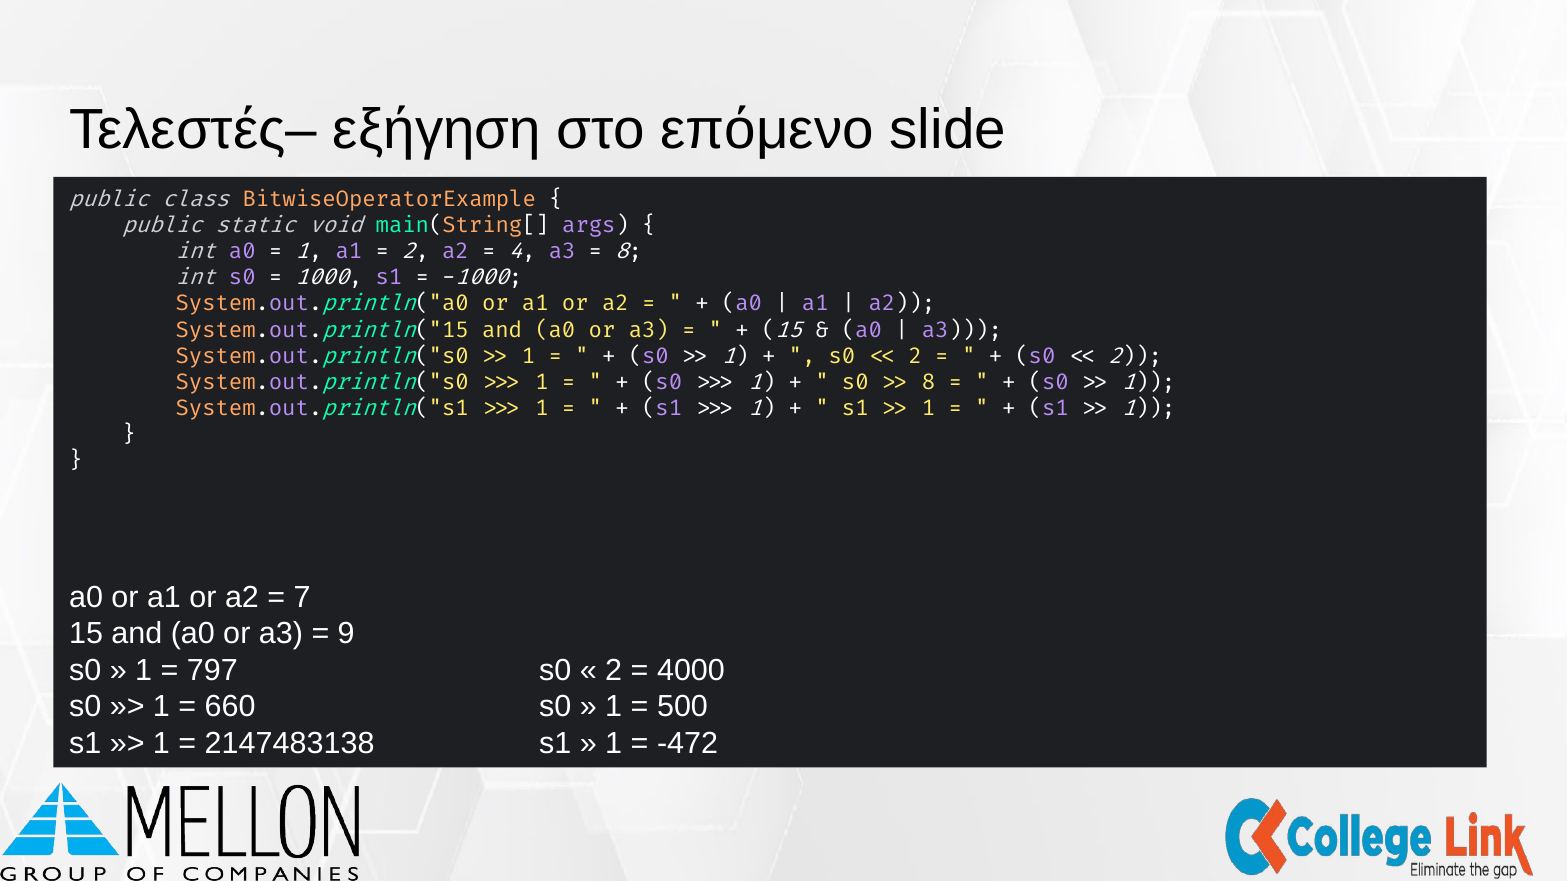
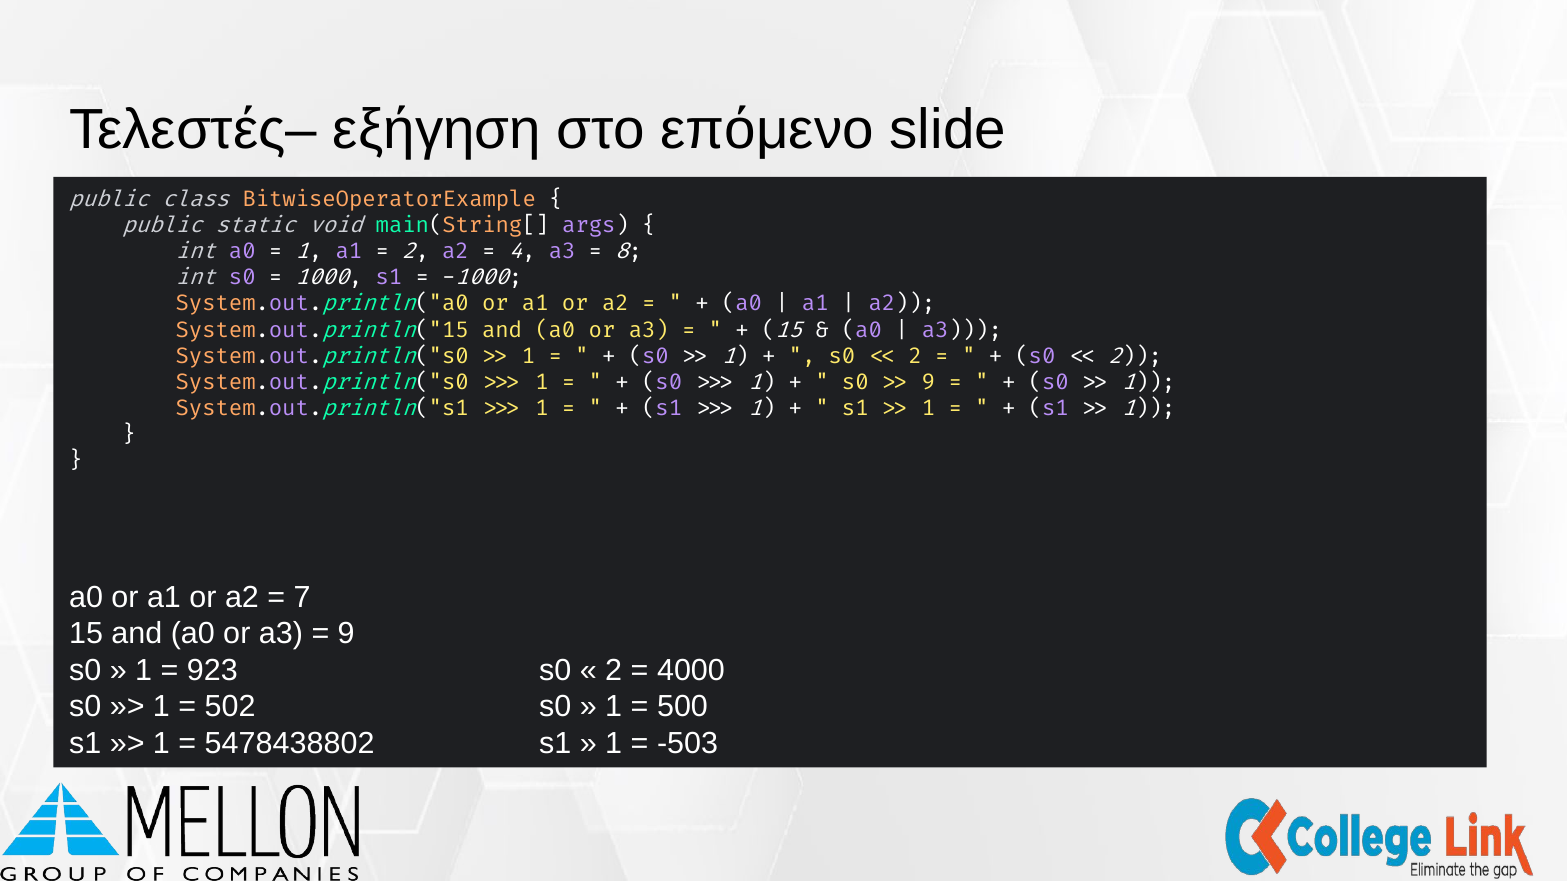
8: 8 -> 9 (929, 382)
797: 797 -> 923 (212, 671)
660: 660 -> 502 (230, 707)
2147483138: 2147483138 -> 5478438802 (290, 744)
-472: -472 -> -503 (688, 744)
